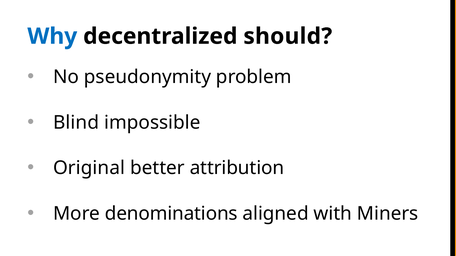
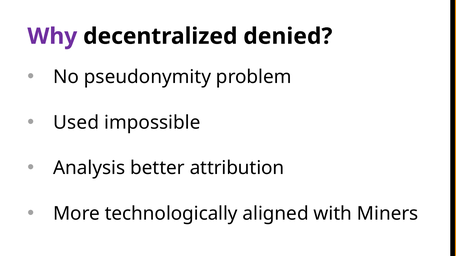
Why colour: blue -> purple (52, 36)
should: should -> denied (288, 36)
Blind: Blind -> Used (76, 123)
Original: Original -> Analysis (89, 168)
denominations: denominations -> technologically (171, 214)
